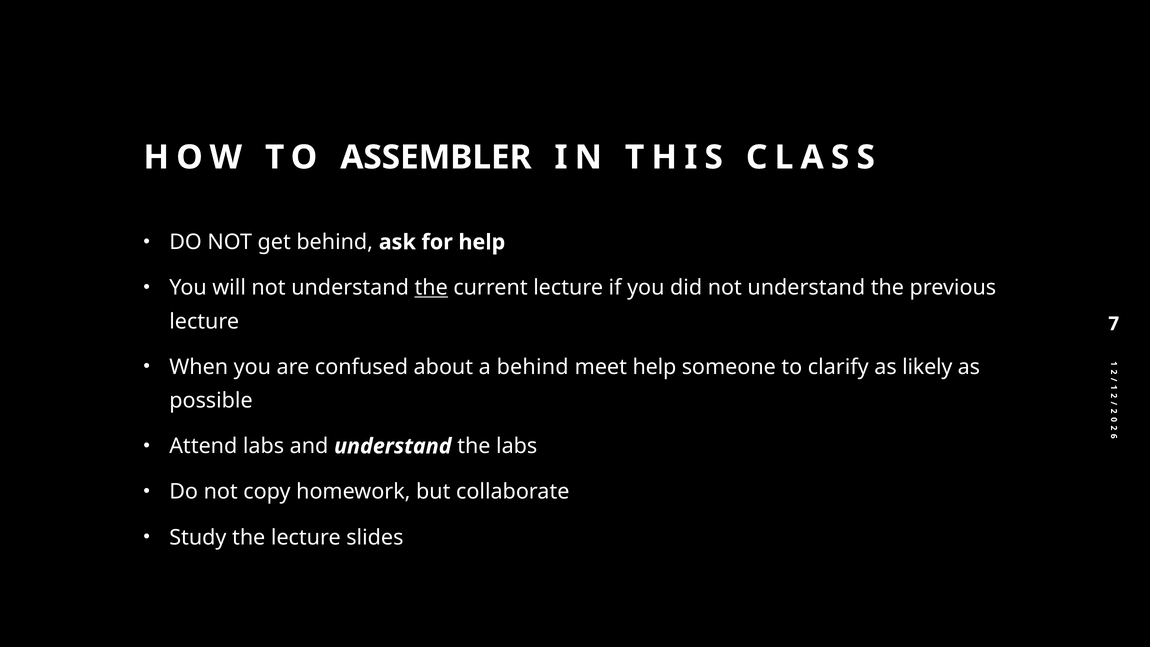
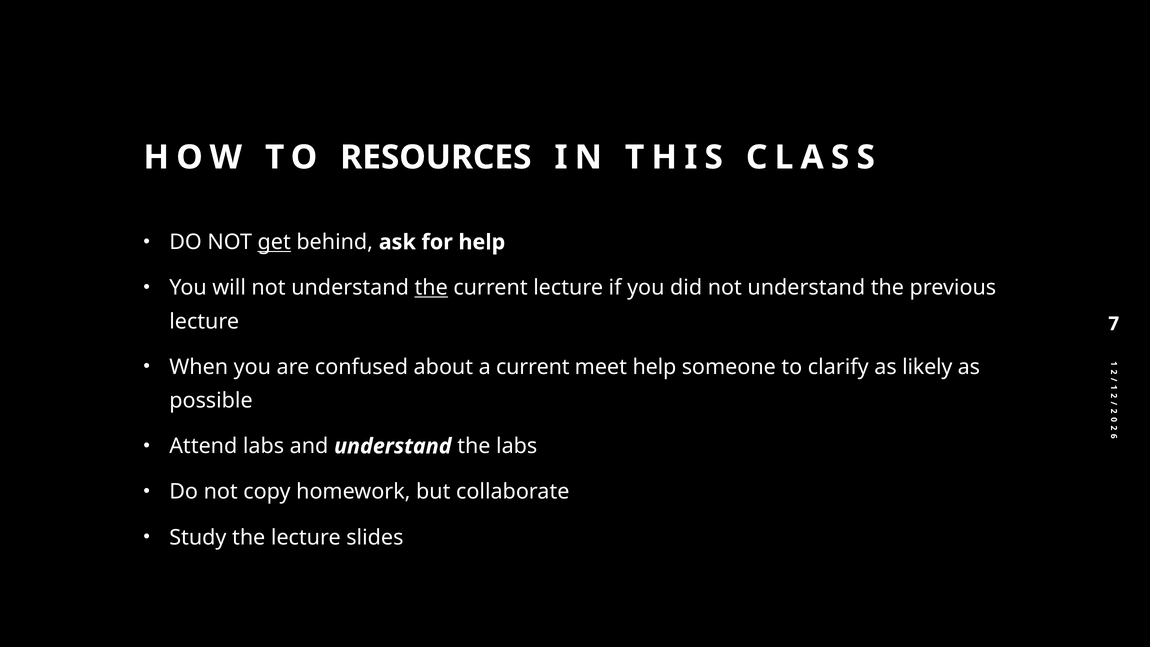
ASSEMBLER: ASSEMBLER -> RESOURCES (436, 157)
get underline: none -> present (274, 242)
a behind: behind -> current (533, 367)
